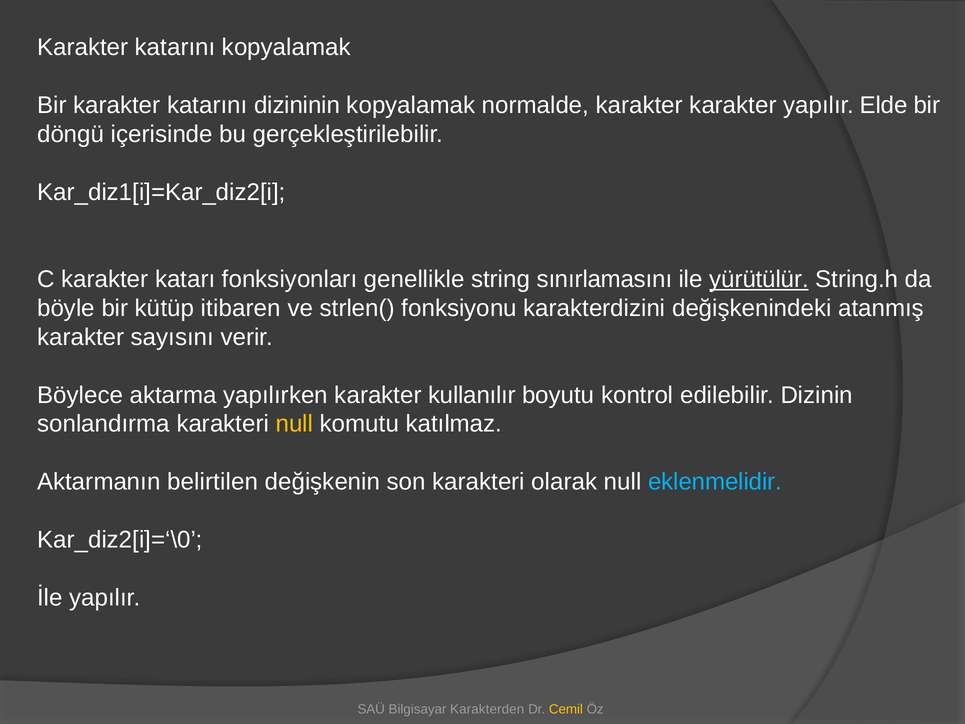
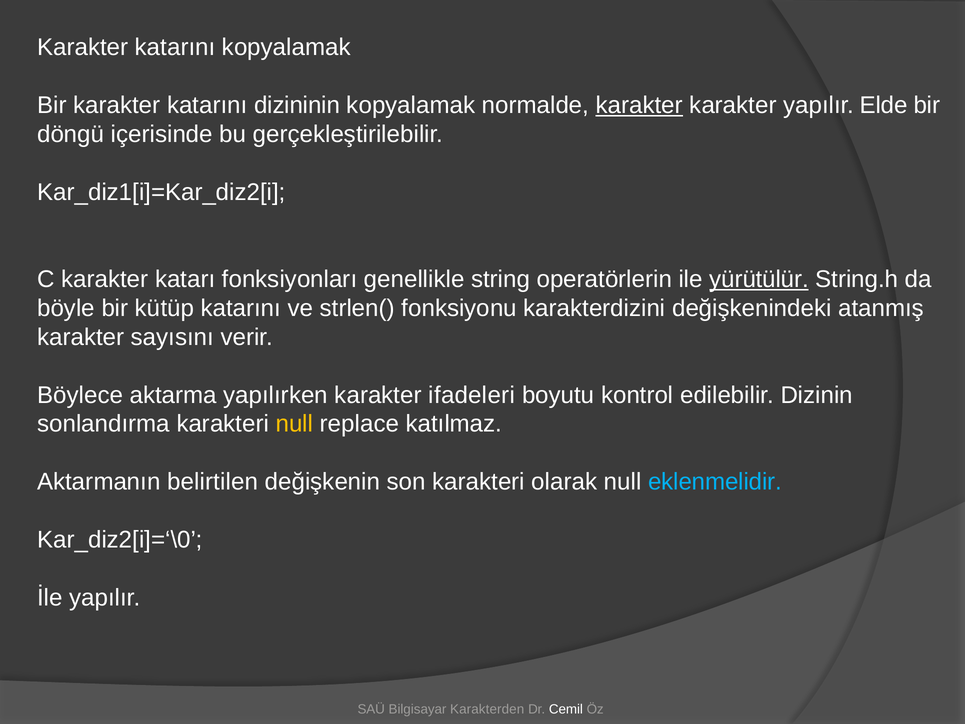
karakter underline: none -> present (639, 105)
sınırlamasını: sınırlamasını -> operatörlerin (604, 279)
kütüp itibaren: itibaren -> katarını (241, 308)
kullanılır: kullanılır -> ifadeleri (472, 395)
komutu: komutu -> replace (359, 424)
Cemil colour: yellow -> white (566, 709)
